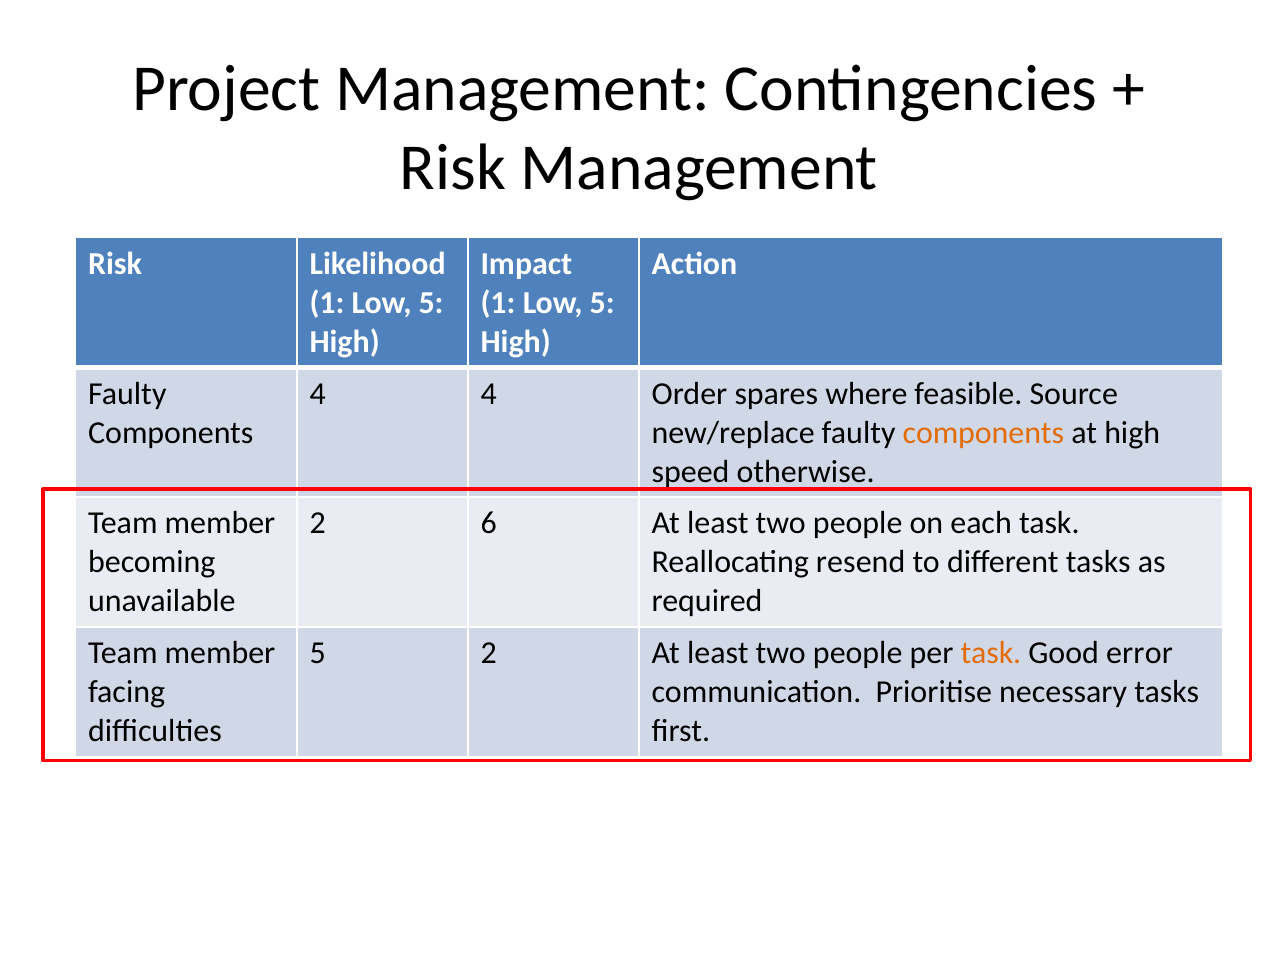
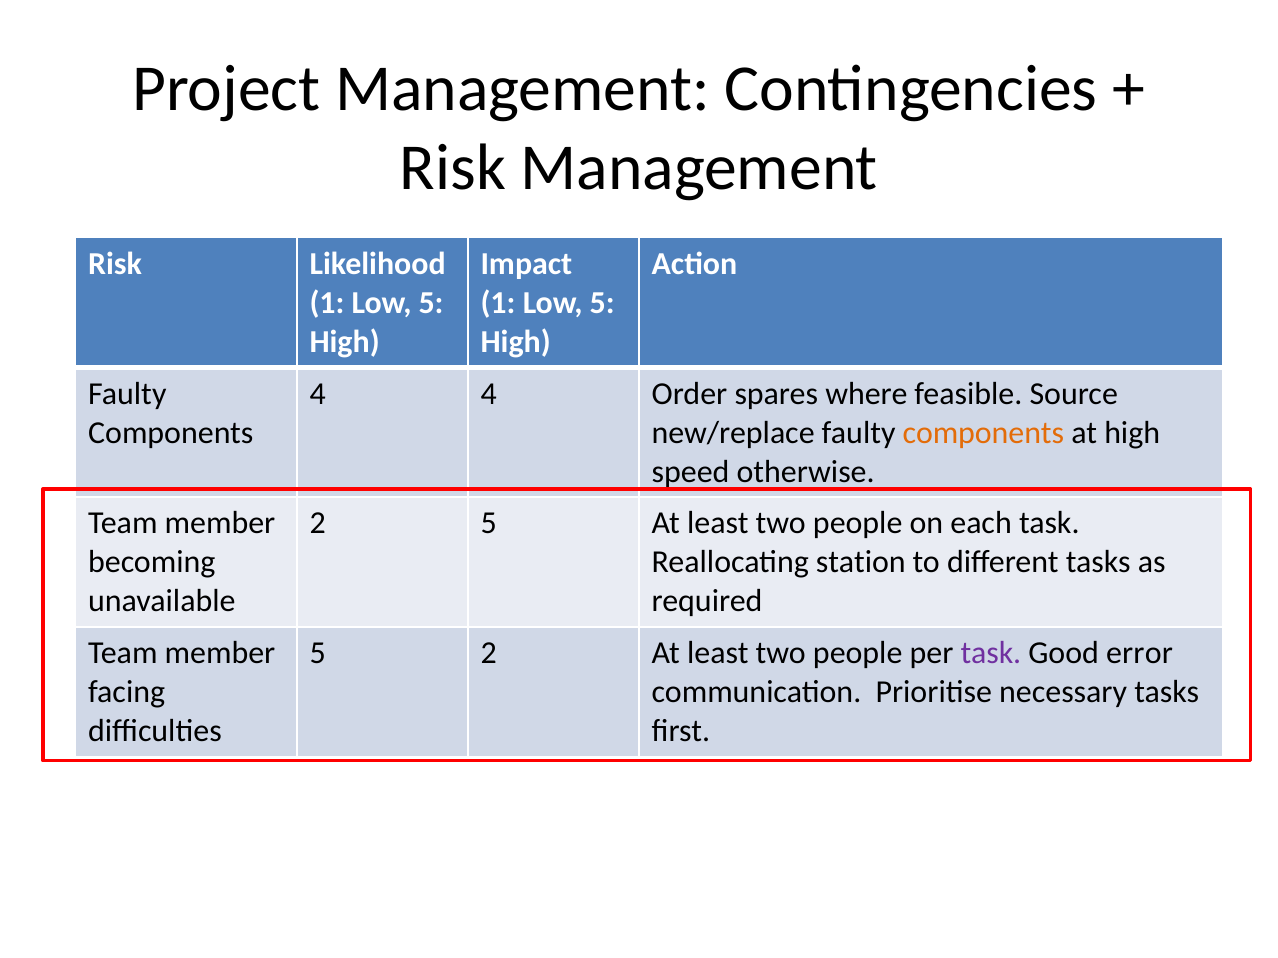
2 6: 6 -> 5 (489, 524)
resend: resend -> station (861, 563)
task colour: orange -> purple (991, 653)
